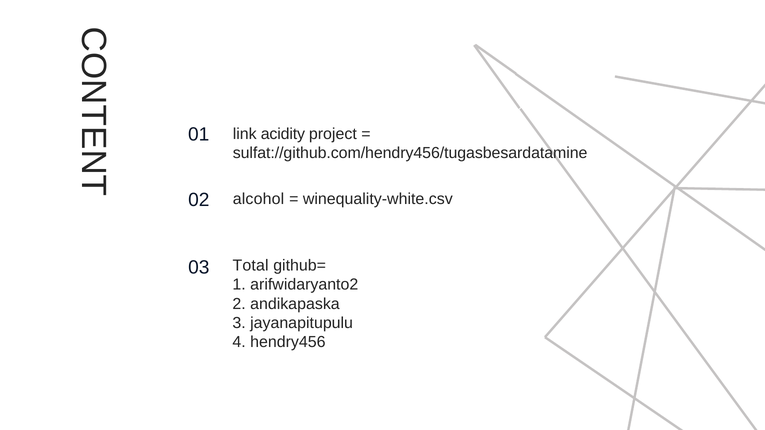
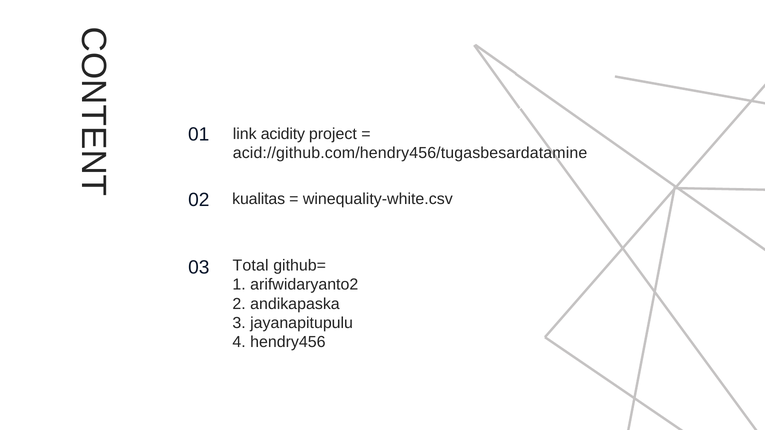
sulfat://github.com/hendry456/tugasbesardatamine: sulfat://github.com/hendry456/tugasbesardatamine -> acid://github.com/hendry456/tugasbesardatamine (410, 153)
alcohol: alcohol -> kualitas (259, 199)
